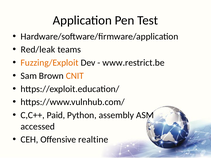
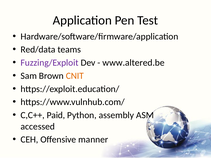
Red/leak: Red/leak -> Red/data (38, 50)
Fuzzing/Exploit colour: orange -> purple (50, 63)
www.restrict.be: www.restrict.be -> www.altered.be (134, 63)
realtine: realtine -> manner (93, 140)
